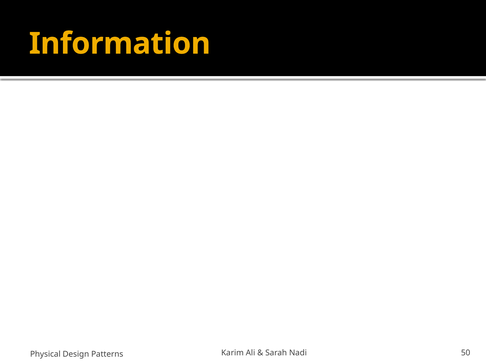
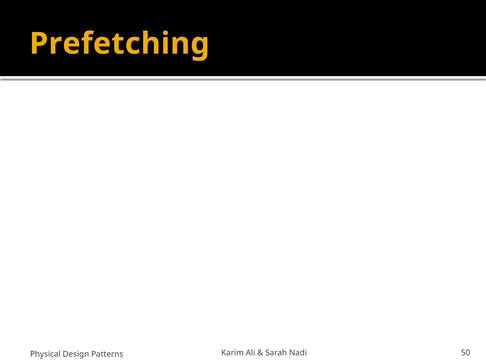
Information: Information -> Prefetching (119, 44)
